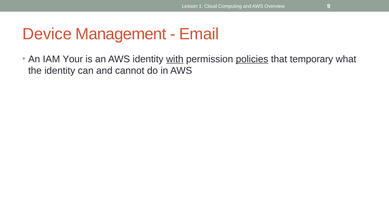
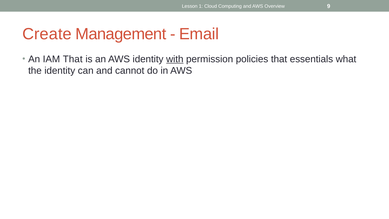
Device: Device -> Create (47, 34)
IAM Your: Your -> That (73, 59)
policies underline: present -> none (252, 59)
temporary: temporary -> essentials (311, 59)
